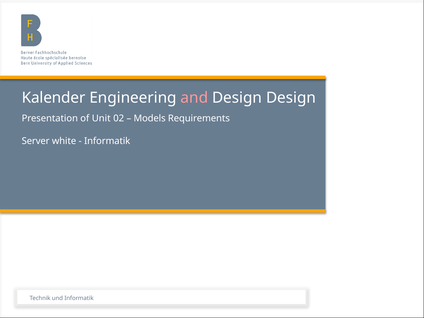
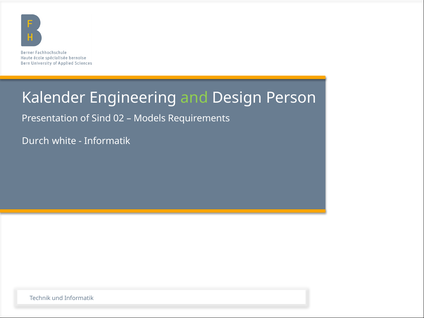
and colour: pink -> light green (194, 98)
Design Design: Design -> Person (291, 98)
Unit: Unit -> Sind (101, 118)
Server: Server -> Durch (36, 141)
